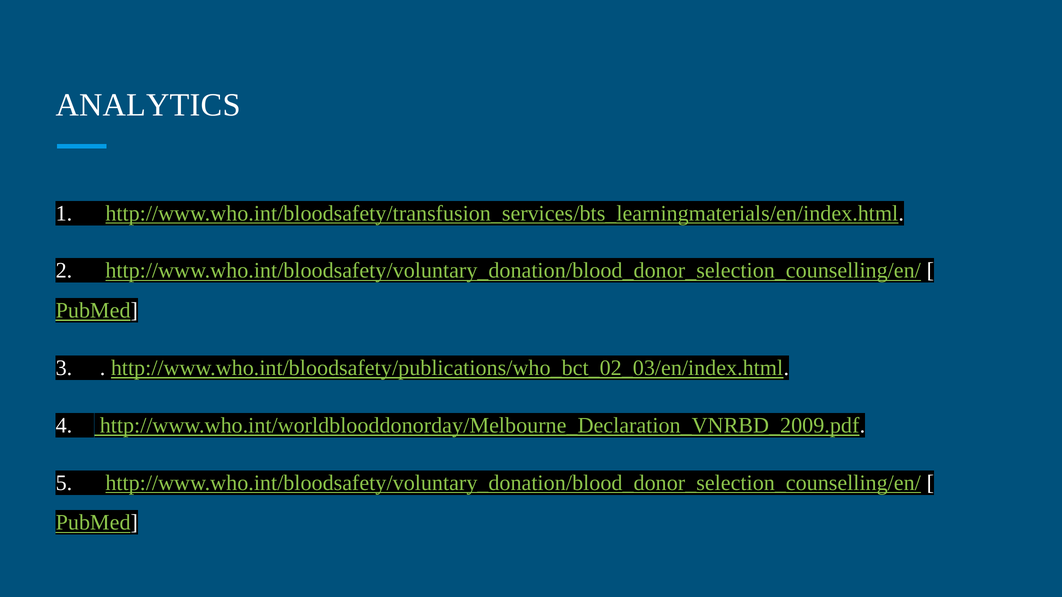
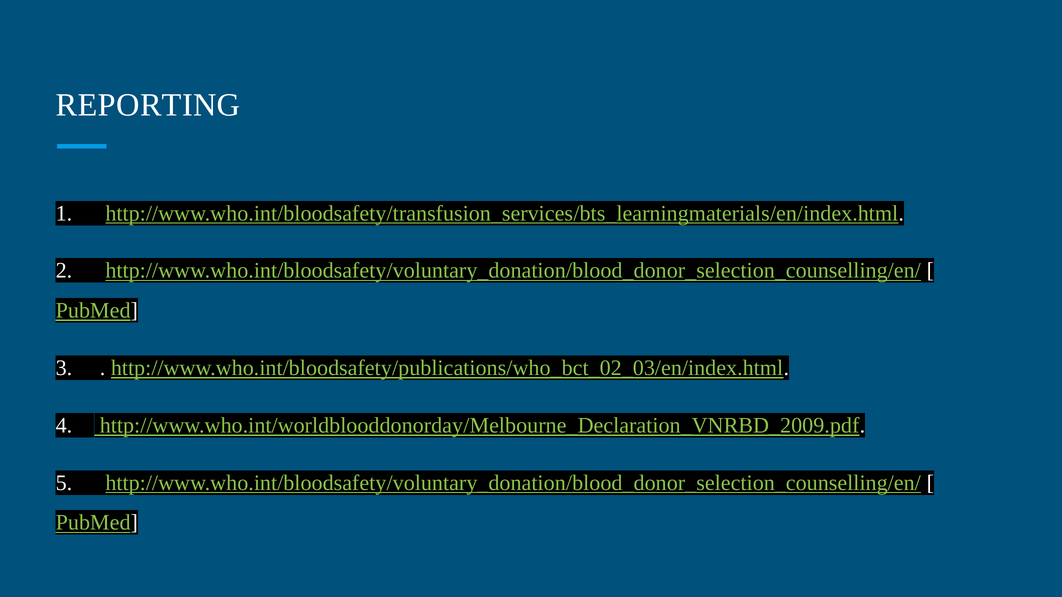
ANALYTICS: ANALYTICS -> REPORTING (148, 105)
